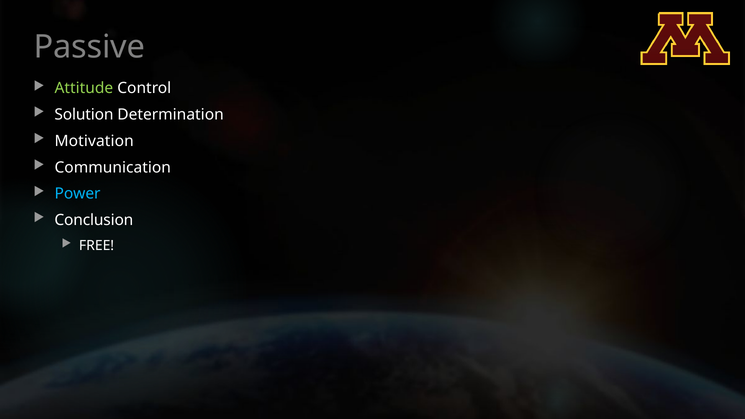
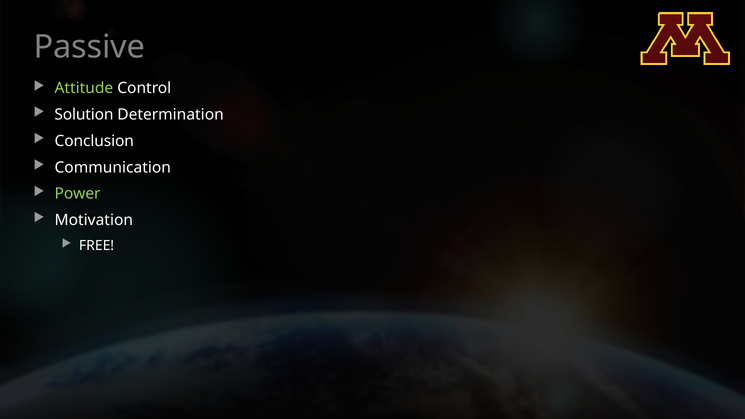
Motivation: Motivation -> Conclusion (94, 141)
Power colour: light blue -> light green (78, 194)
Conclusion: Conclusion -> Motivation (94, 220)
